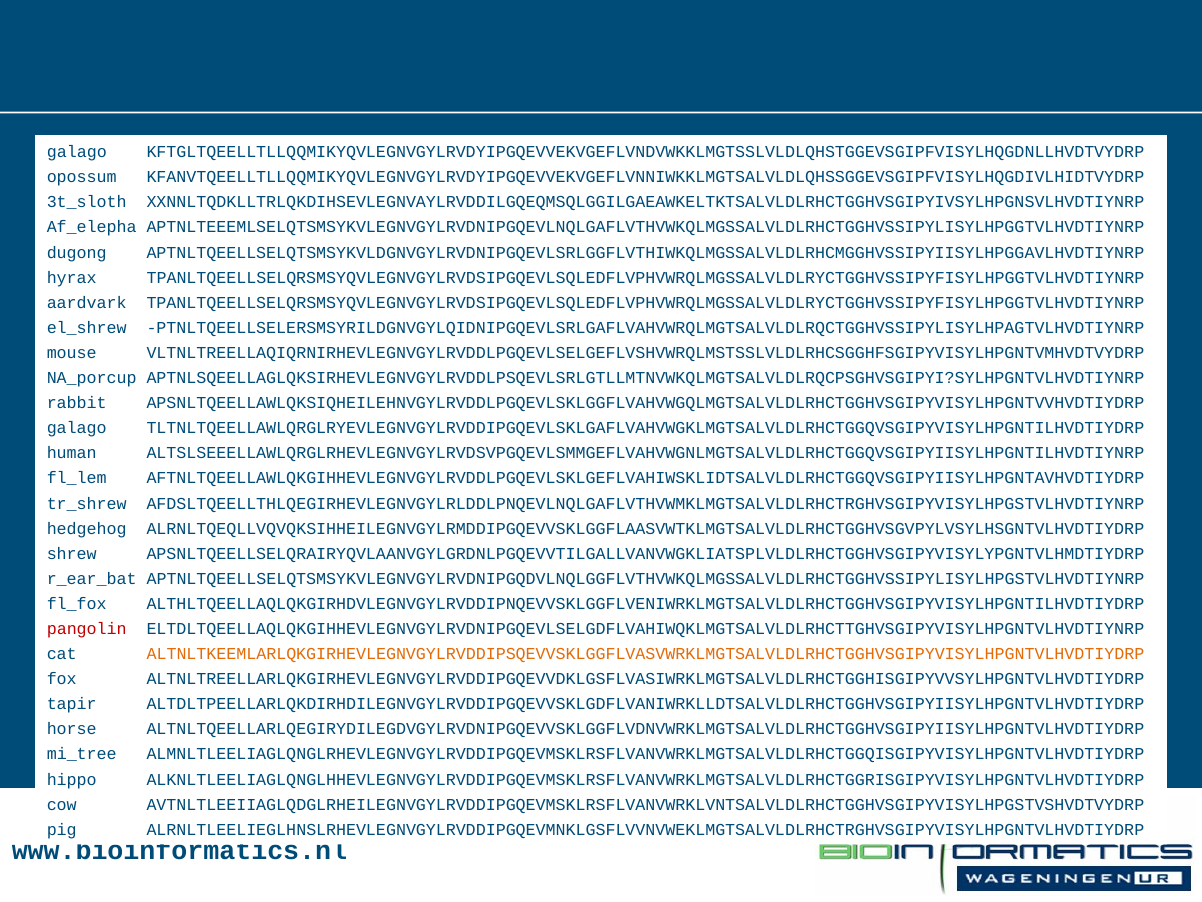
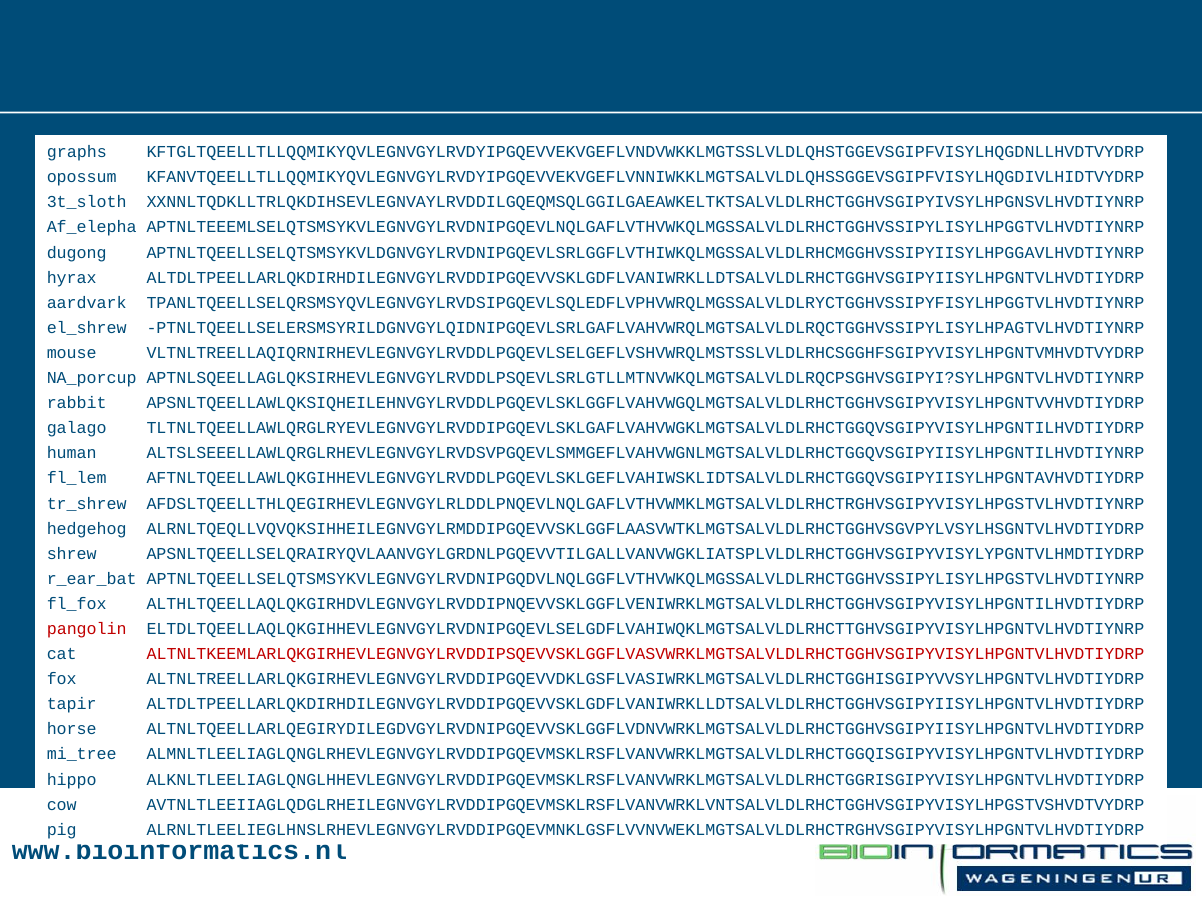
galago: galago -> graphs (77, 152)
hyrax TPANLTQEELLSELQRSMSYQVLEGNVGYLRVDSIPGQEVLSQLEDFLVPHVWRQLMGSSALVLDLRYCTGGHVSSIPYFISYLHPGGTVLHVDTIYNRP: TPANLTQEELLSELQRSMSYQVLEGNVGYLRVDSIPGQEVLSQLEDFLVPHVWRQLMGSSALVLDLRYCTGGHVSSIPYFISYLHPGGTVLHVDTIYNRP -> ALTDLTPEELLARLQKDIRHDILEGNVGYLRVDDIPGQEVVSKLGDFLVANIWRKLLDTSALVLDLRHCTGGHVSGIPYIISYLHPGNTVLHVDTIYDRP (645, 277)
ALTNLTKEEMLARLQKGIRHEVLEGNVGYLRVDDIPSQEVVSKLGGFLVASVWRKLMGTSALVLDLRHCTGGHVSGIPYVISYLHPGNTVLHVDTIYDRP colour: orange -> red (645, 654)
